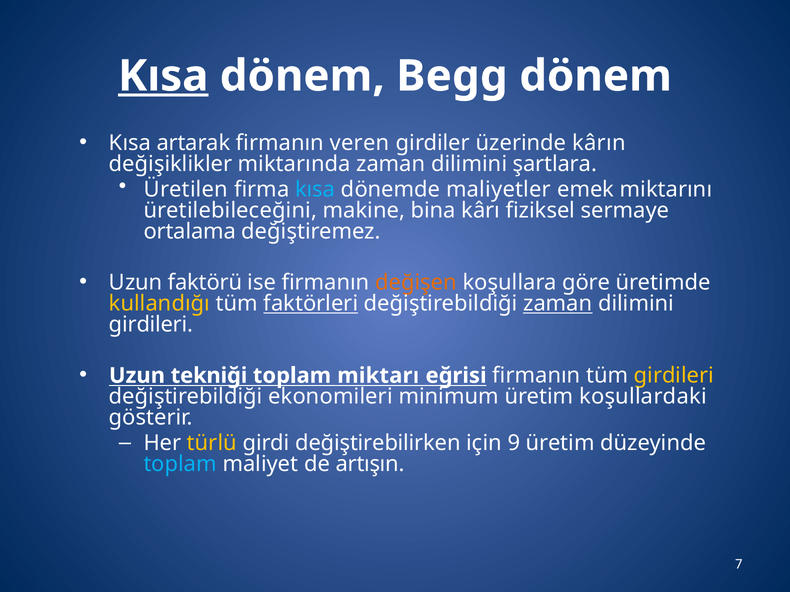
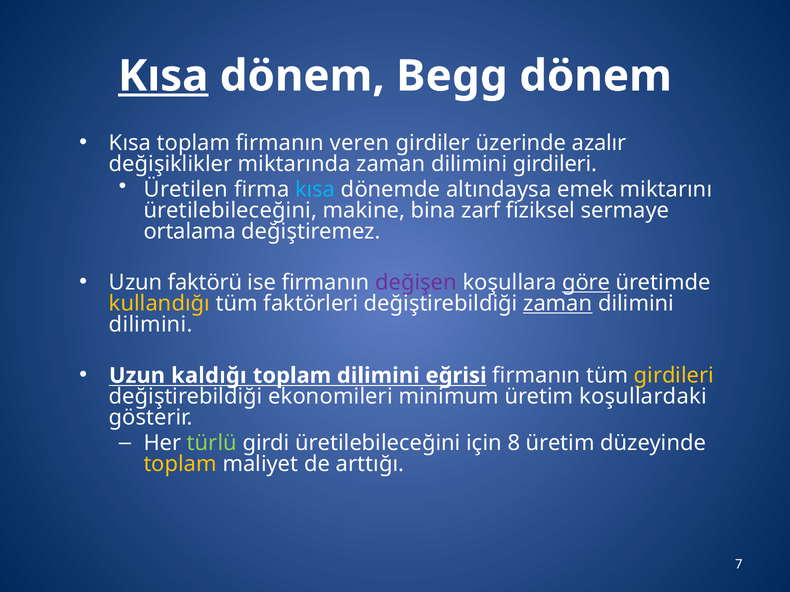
Kısa artarak: artarak -> toplam (193, 143)
kârın: kârın -> azalır (599, 143)
dilimini şartlara: şartlara -> girdileri (555, 164)
maliyetler: maliyetler -> altındaysa (499, 190)
kârı: kârı -> zarf (481, 211)
değişen colour: orange -> purple (416, 283)
göre underline: none -> present (586, 283)
faktörleri underline: present -> none (311, 304)
girdileri: girdileri -> dilimini (151, 325)
tekniği: tekniği -> kaldığı (209, 376)
toplam miktarı: miktarı -> dilimini (378, 376)
türlü colour: yellow -> light green (212, 444)
girdi değiştirebilirken: değiştirebilirken -> üretilebileceğini (378, 444)
9: 9 -> 8 (514, 444)
toplam colour: light blue -> yellow (180, 465)
artışın: artışın -> arttığı (370, 465)
